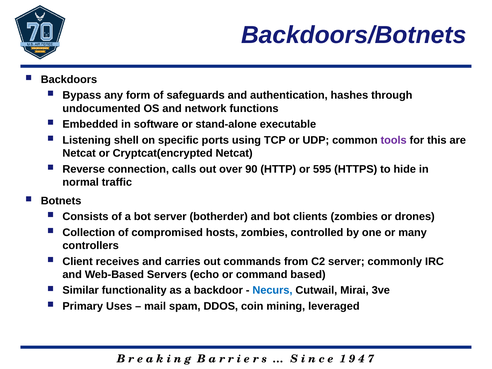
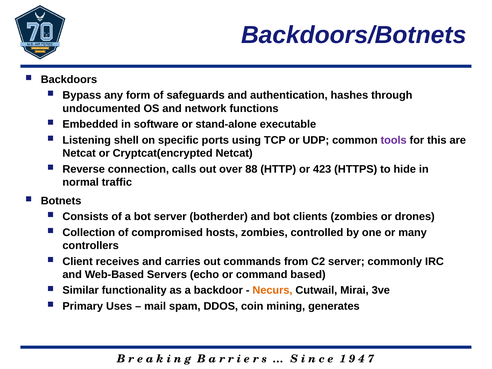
90: 90 -> 88 (251, 169)
595: 595 -> 423 (322, 169)
Necurs colour: blue -> orange (272, 290)
leveraged: leveraged -> generates (334, 306)
